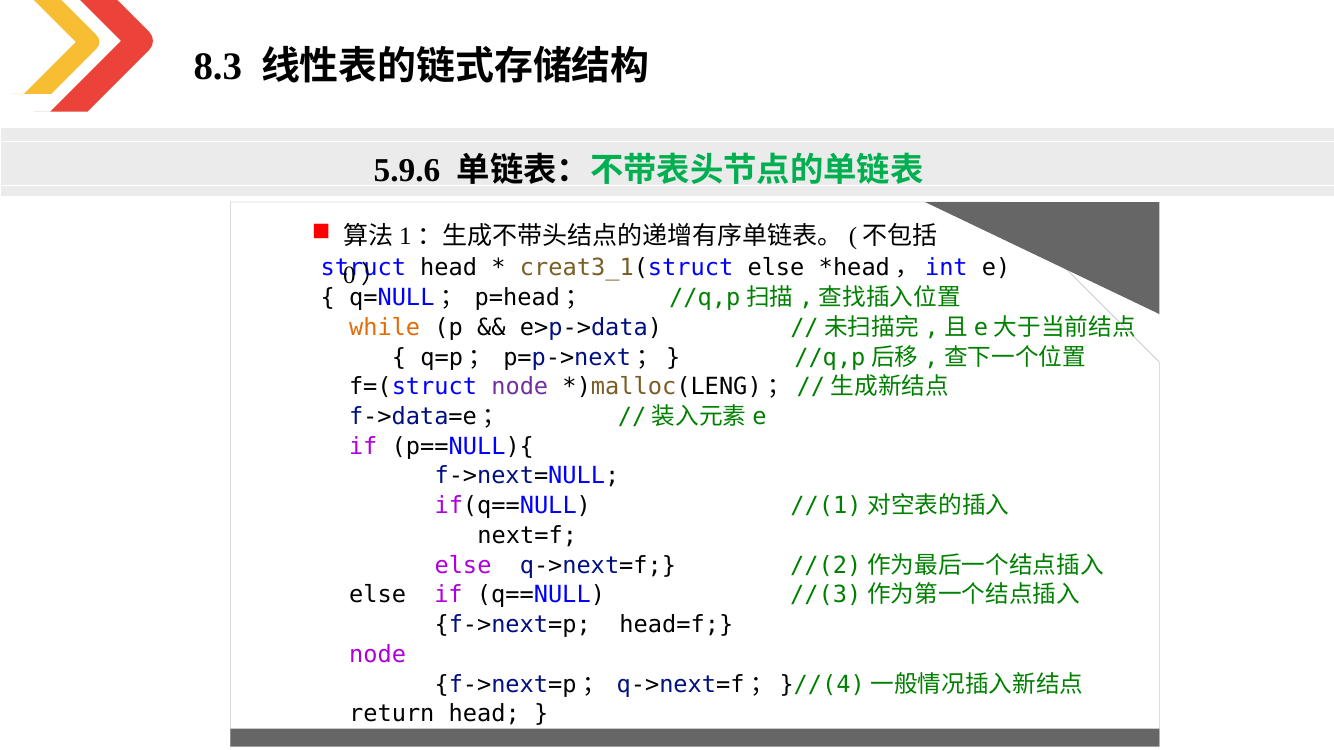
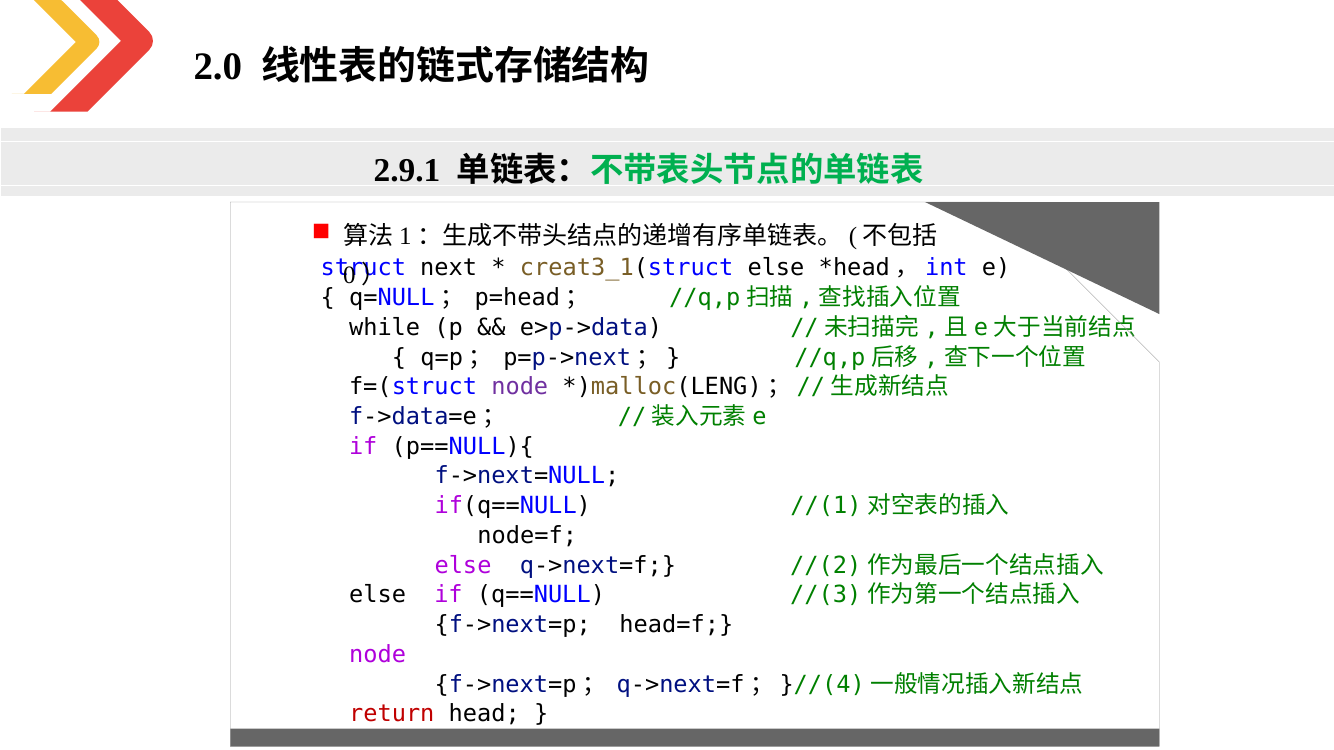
8.3: 8.3 -> 2.0 (218, 66)
5.9.6: 5.9.6 -> 2.9.1 (407, 171)
head: head -> next (449, 268)
while colour: orange -> black (385, 328)
next=f: next=f -> node=f (527, 536)
return colour: black -> red (392, 714)
